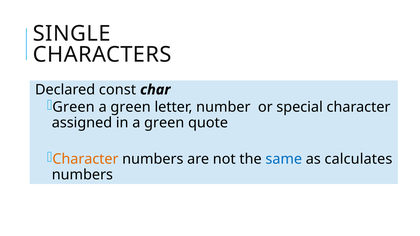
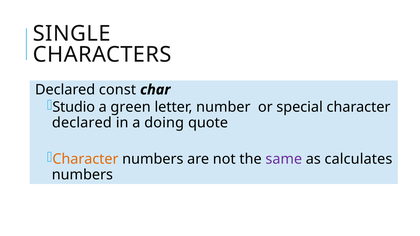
Green: Green -> Studio (74, 107)
assigned: assigned -> declared (82, 123)
in a green: green -> doing (164, 123)
same colour: blue -> purple (284, 159)
